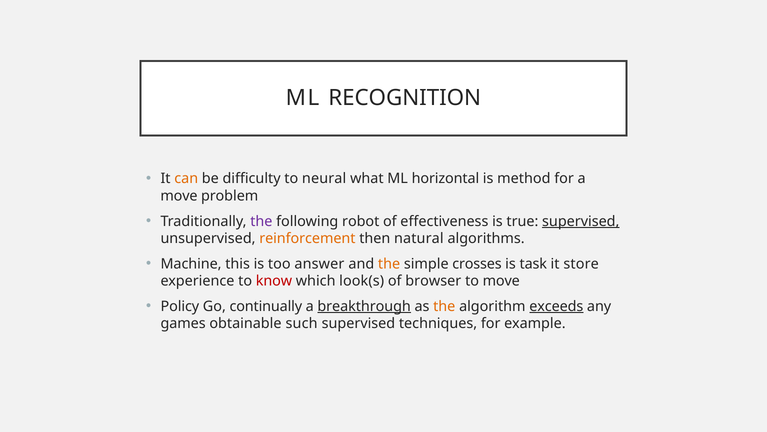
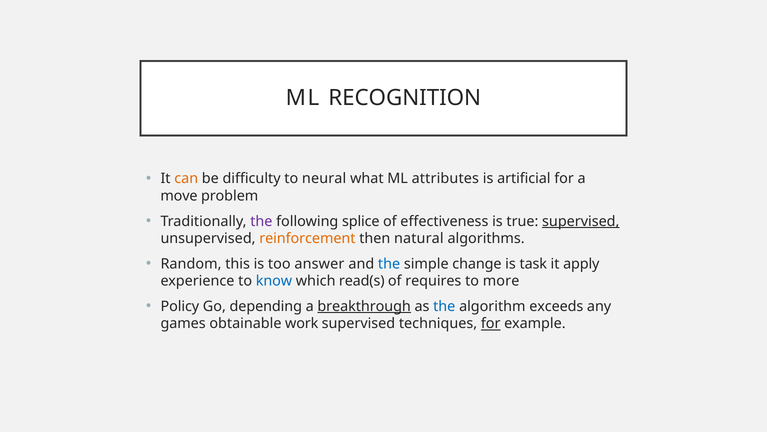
horizontal: horizontal -> attributes (445, 178)
method: method -> artificial (524, 178)
robot: robot -> splice (361, 221)
Machine: Machine -> Random (191, 263)
the colour: orange -> blue (389, 263)
crosses: crosses -> change (477, 263)
store: store -> apply (581, 263)
know colour: red -> blue (274, 281)
look(s: look(s -> read(s (362, 281)
browser: browser -> requires (433, 281)
to move: move -> more (501, 281)
continually: continually -> depending (266, 306)
the colour: orange -> blue (444, 306)
exceeds underline: present -> none (556, 306)
such: such -> work (302, 323)
for underline: none -> present (491, 323)
